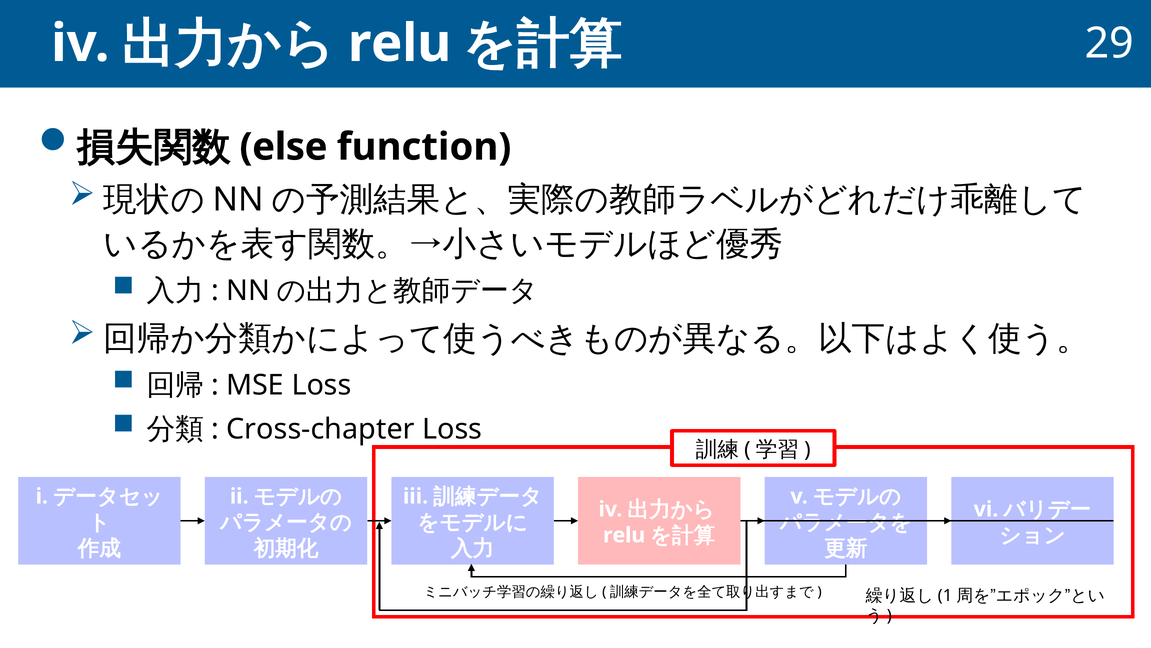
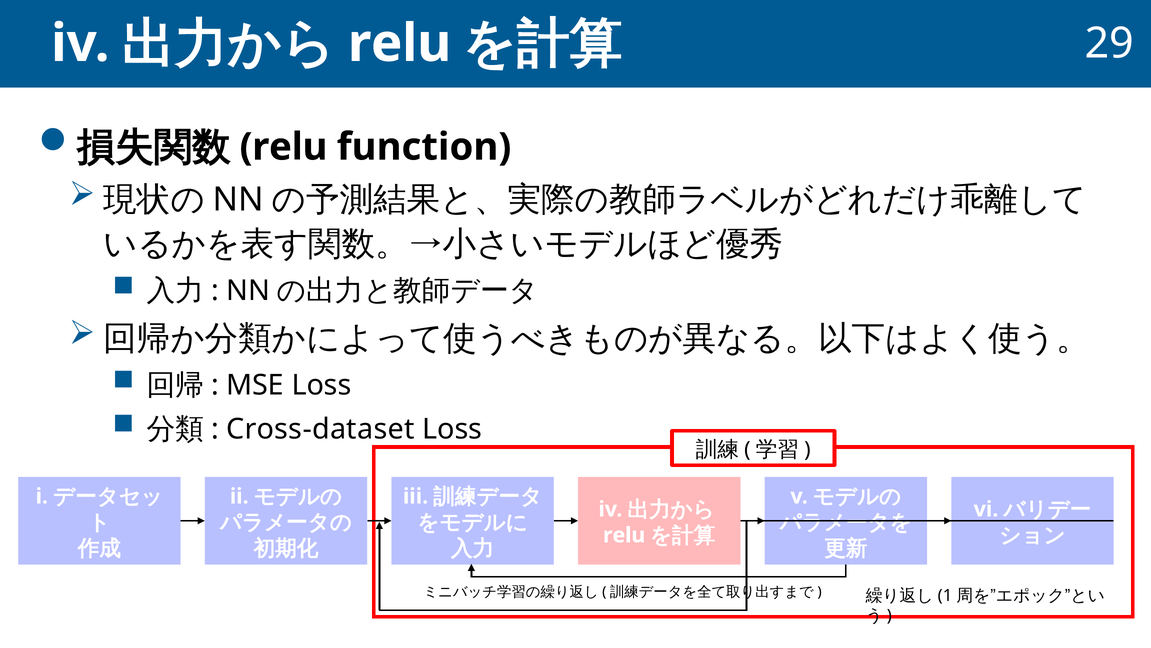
else: else -> relu (284, 147)
Cross-chapter: Cross-chapter -> Cross-dataset (320, 429)
